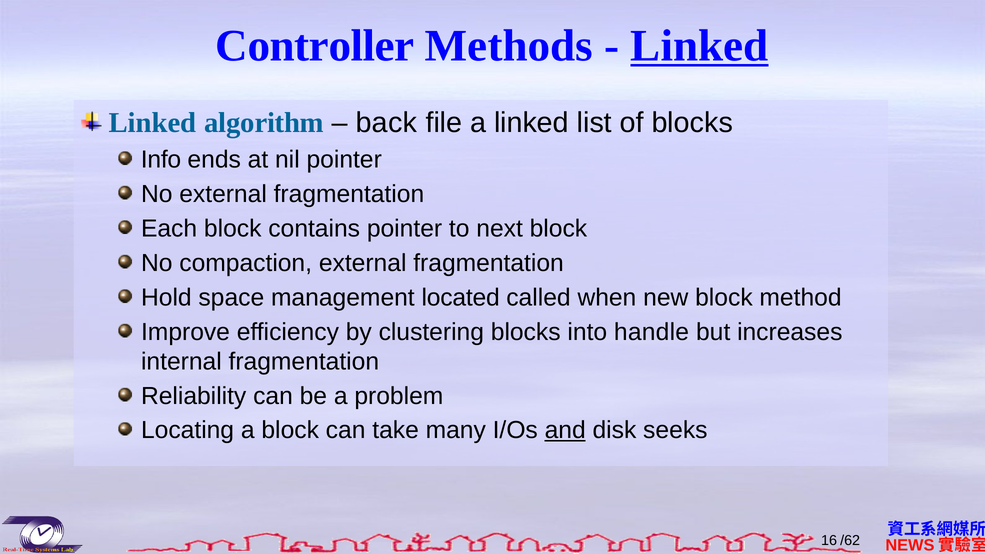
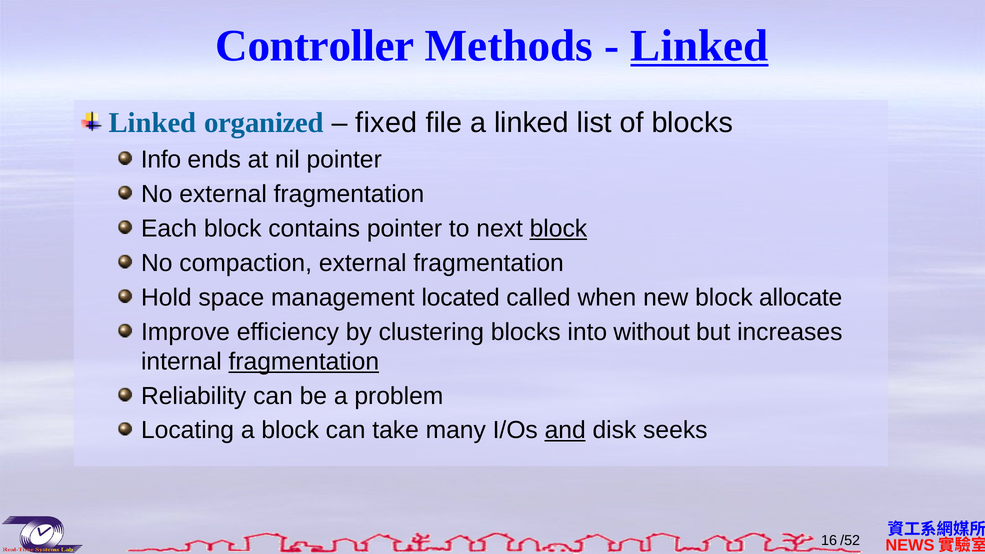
algorithm: algorithm -> organized (264, 123)
back: back -> fixed (386, 123)
block underline: none -> present (558, 229)
method: method -> allocate (801, 297)
handle: handle -> without (652, 332)
fragmentation underline: none -> present (304, 361)
/62: /62 -> /52 (850, 540)
